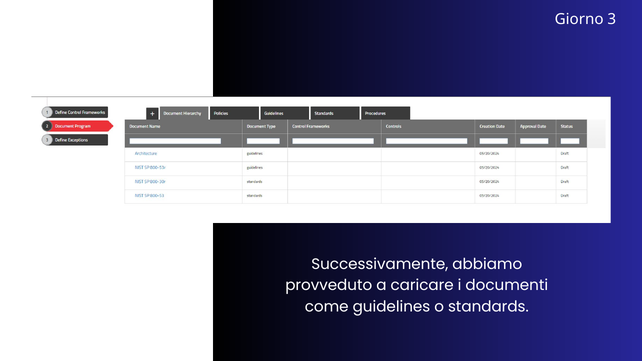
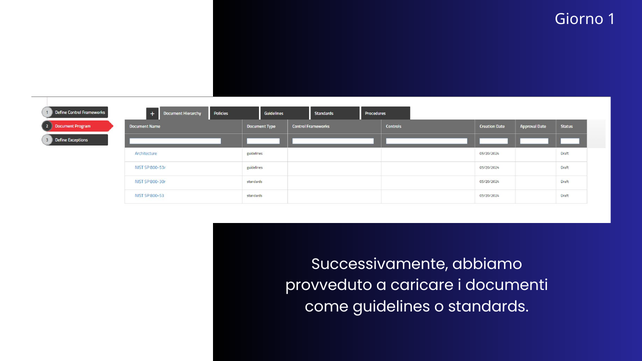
3: 3 -> 1 (612, 19)
